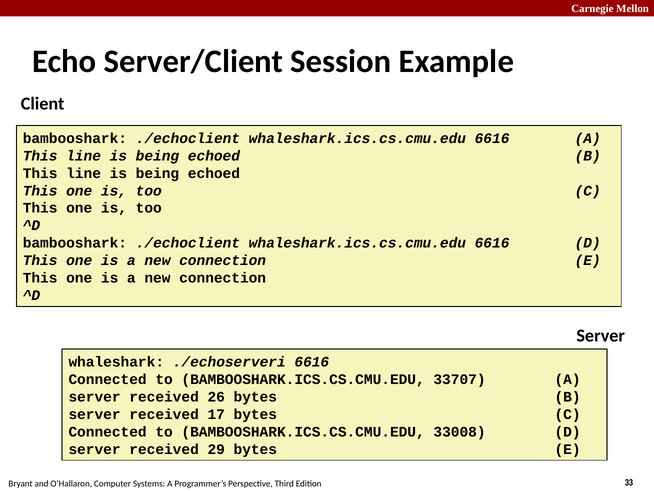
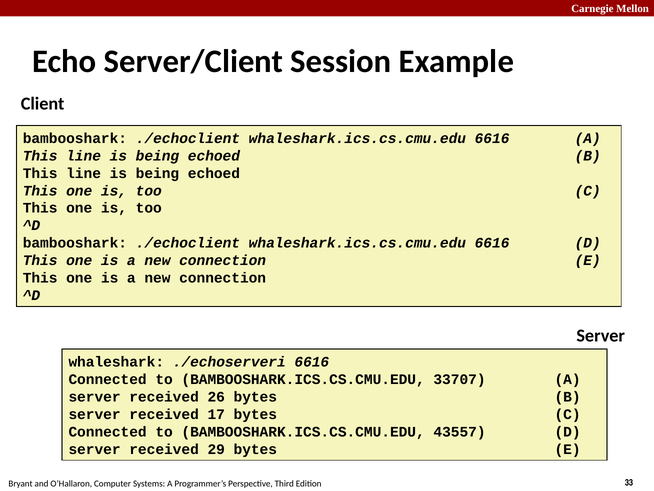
33008: 33008 -> 43557 (460, 431)
